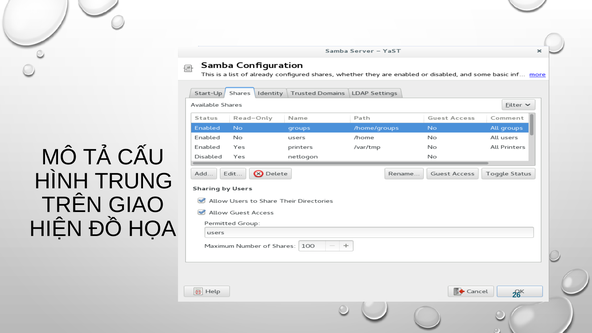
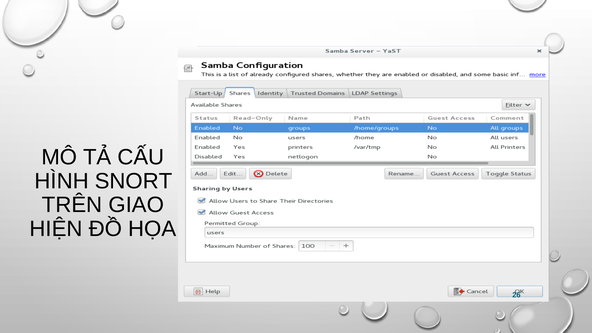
TRUNG: TRUNG -> SNORT (134, 181)
